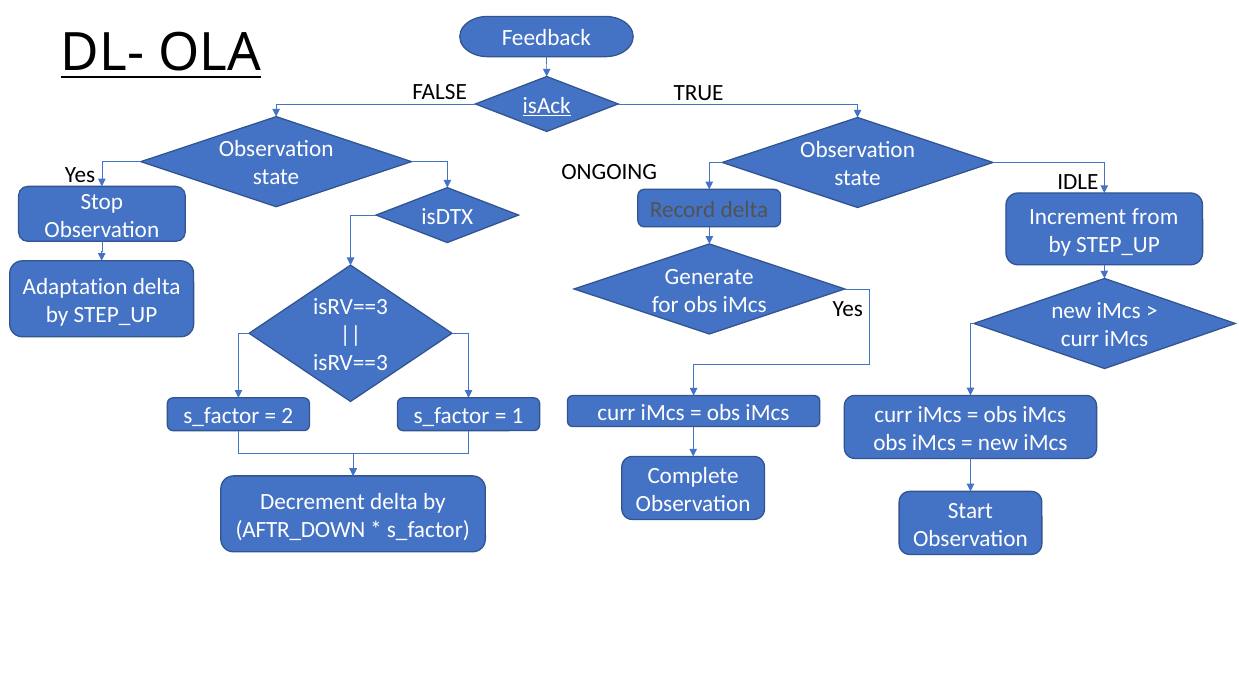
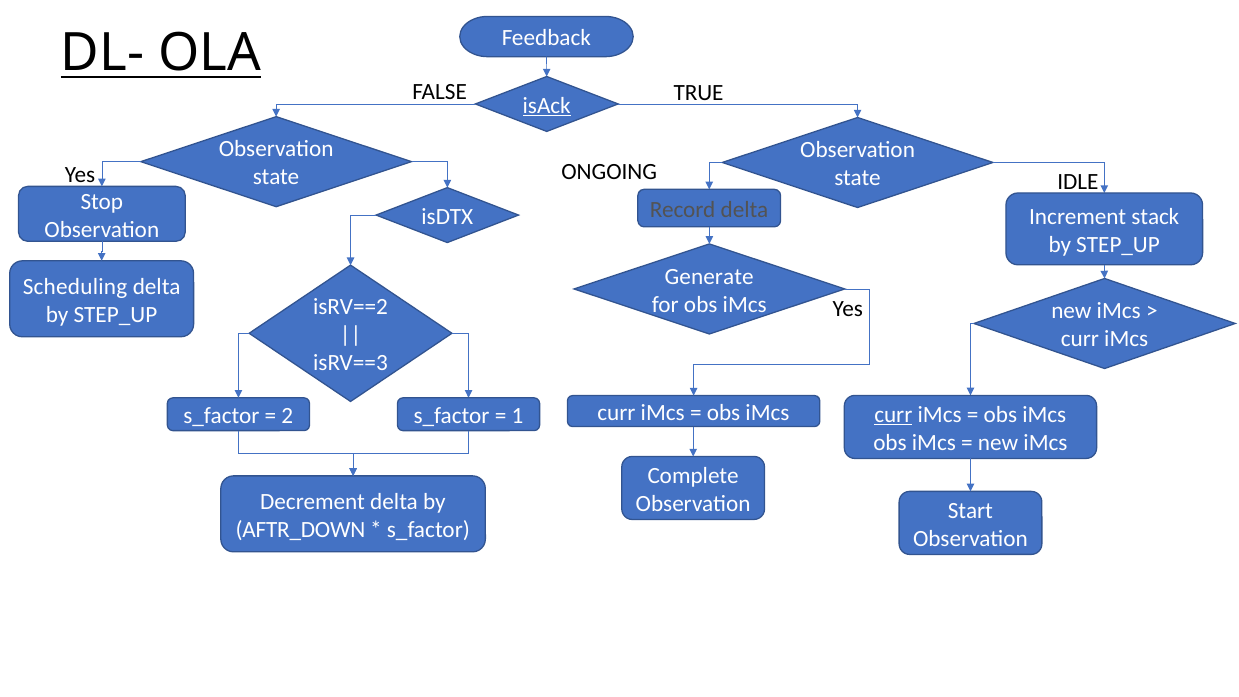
from: from -> stack (1155, 217)
Adaptation: Adaptation -> Scheduling (75, 286)
isRV==3: isRV==3 -> isRV==2 (351, 307)
curr underline: none -> present (893, 415)
